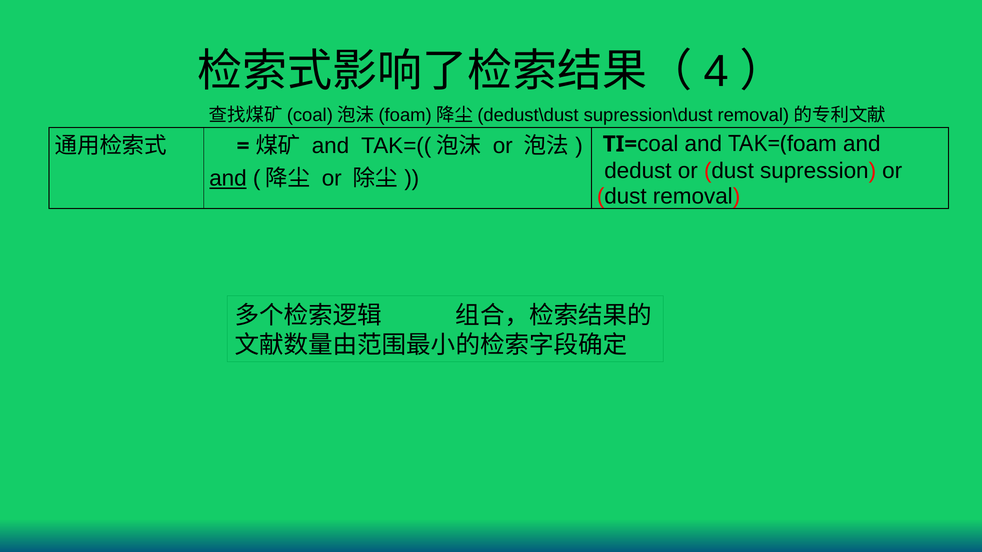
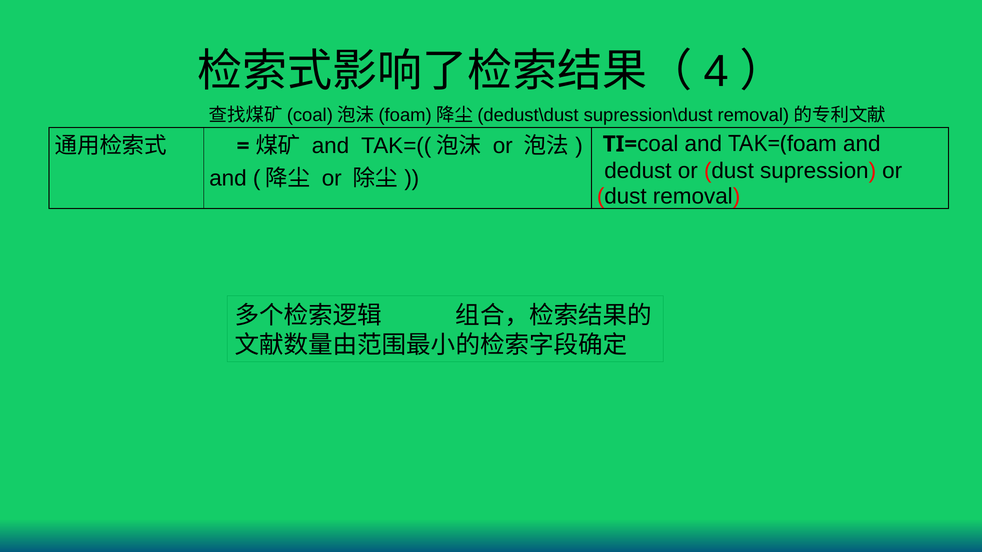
and underline: present -> none (228, 179)
